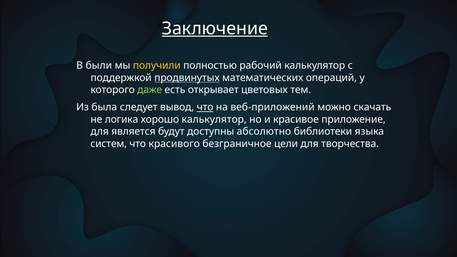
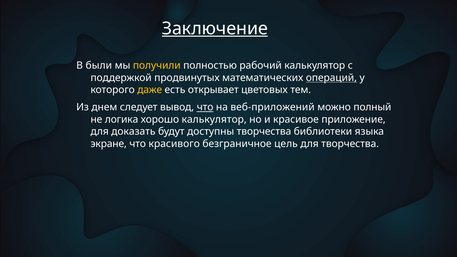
продвинутых underline: present -> none (187, 78)
операций underline: none -> present (331, 78)
даже colour: light green -> yellow (150, 90)
была: была -> днем (104, 107)
скачать: скачать -> полный (372, 107)
является: является -> доказать (133, 132)
доступны абсолютно: абсолютно -> творчества (264, 132)
систем: систем -> экране (109, 144)
цели: цели -> цель (286, 144)
